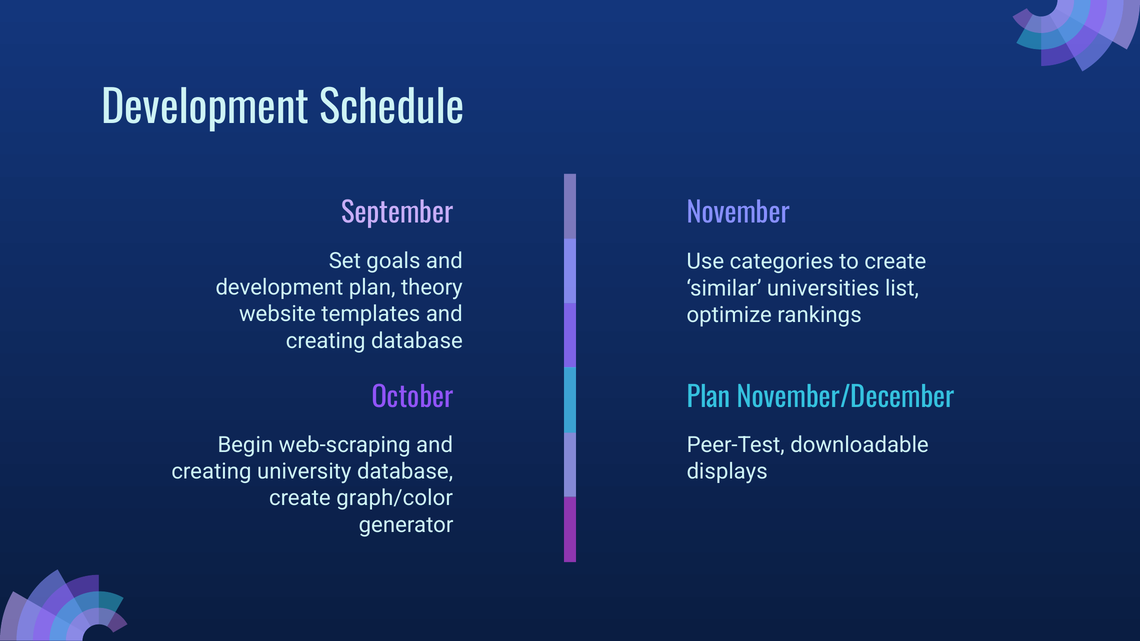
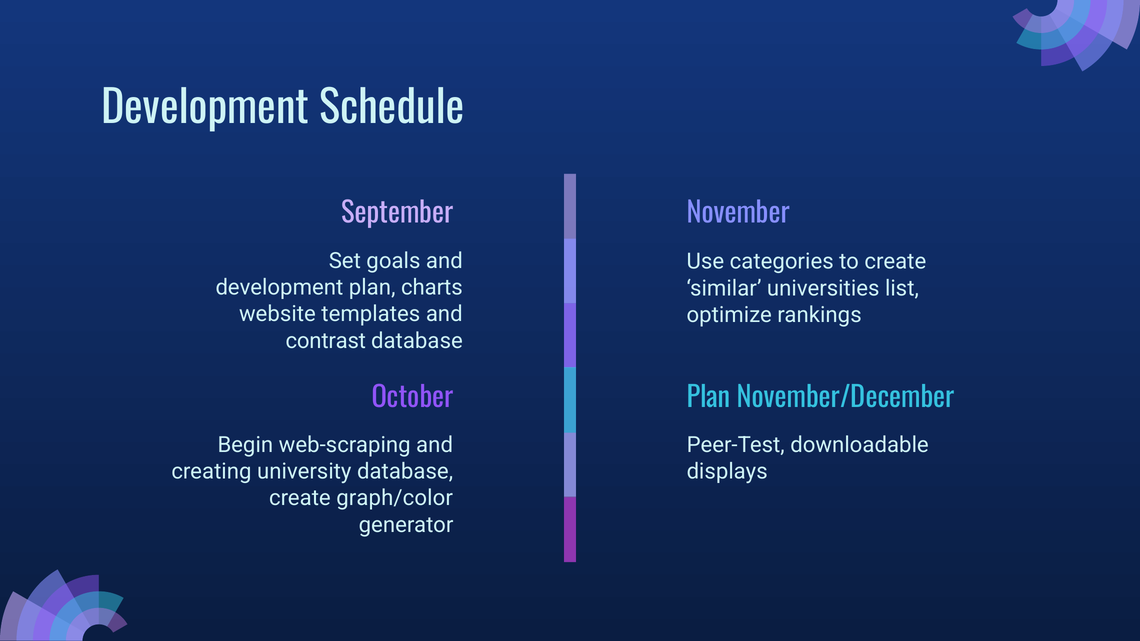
theory: theory -> charts (432, 288)
creating: creating -> contrast (326, 341)
